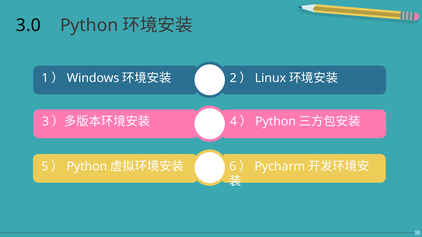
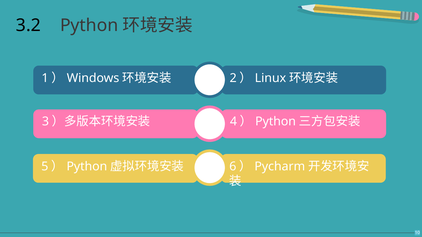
3.0: 3.0 -> 3.2 (28, 25)
